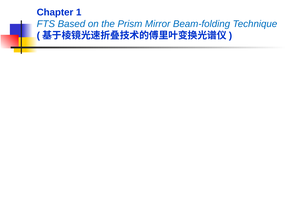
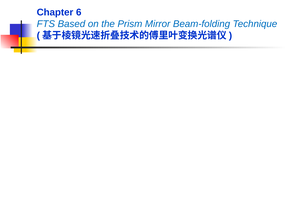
1: 1 -> 6 (79, 12)
